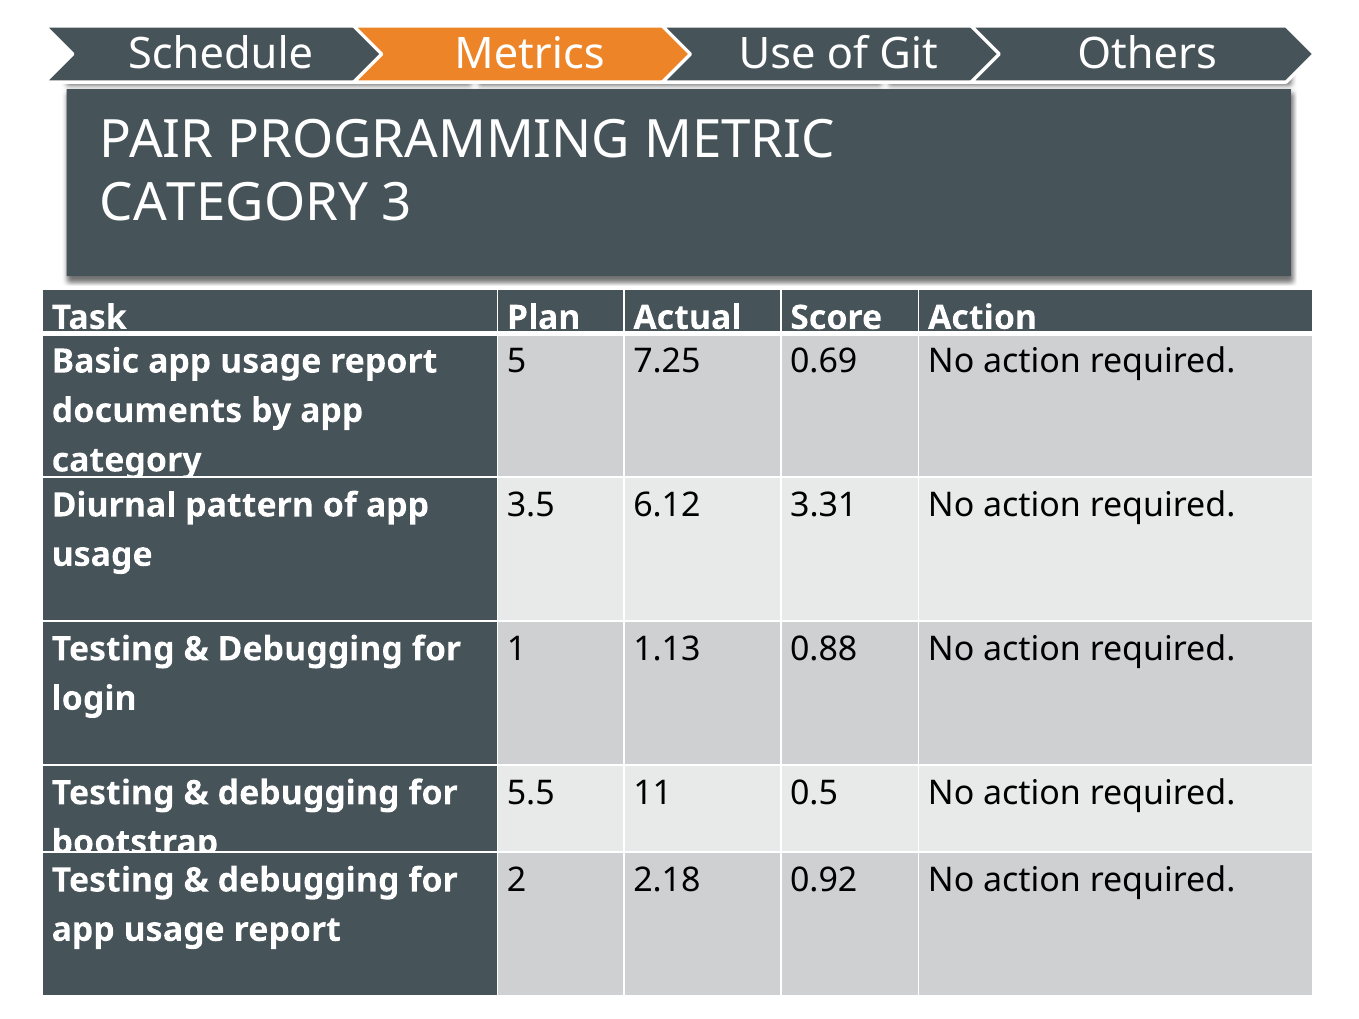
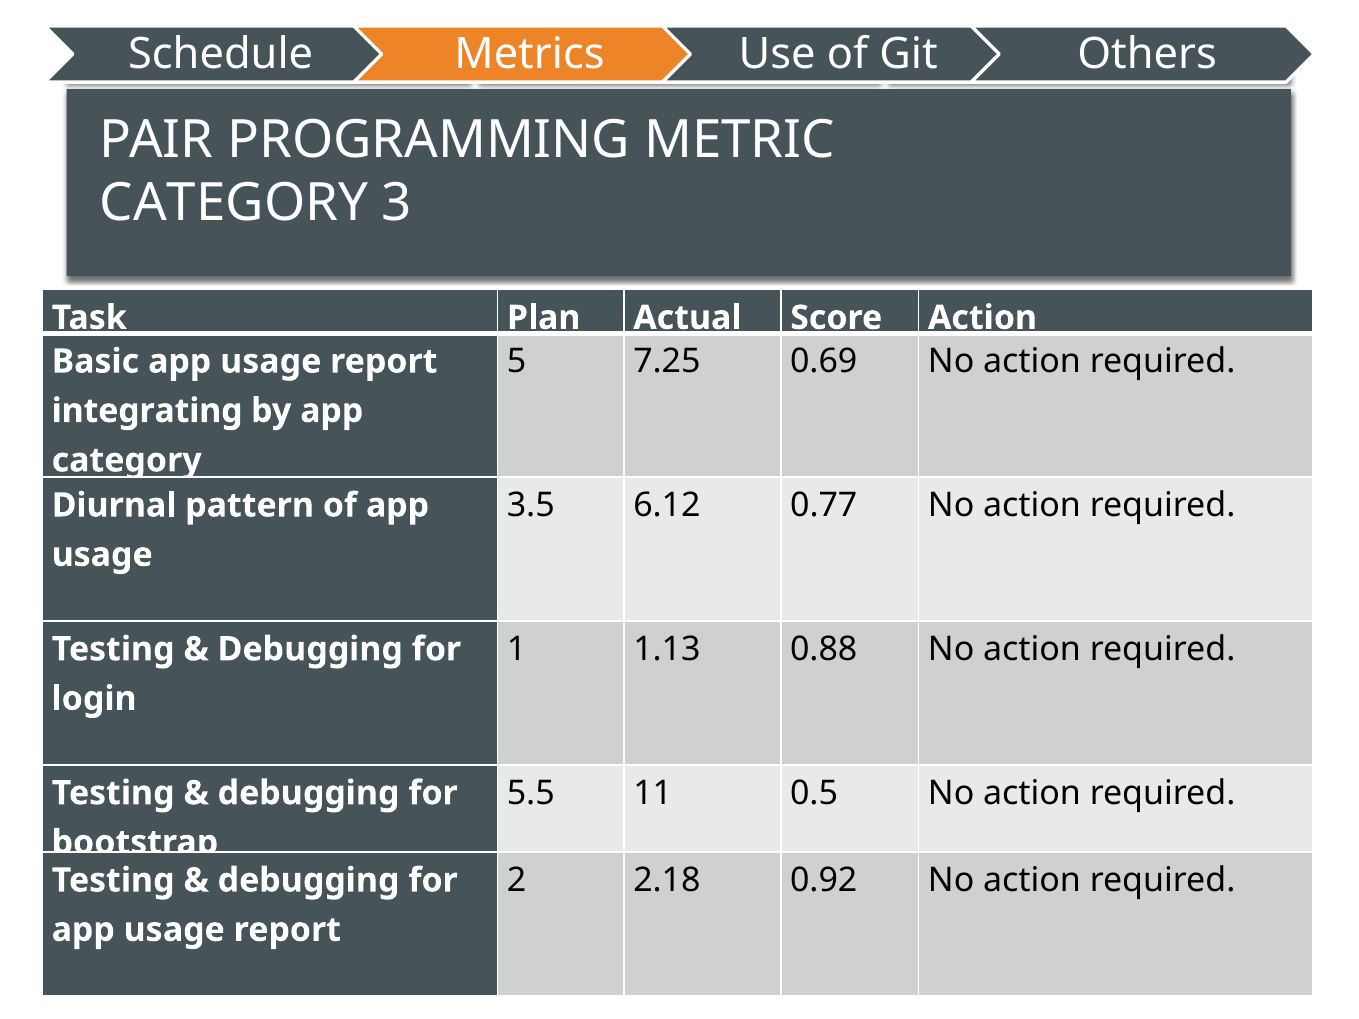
documents: documents -> integrating (147, 411)
3.31: 3.31 -> 0.77 (824, 505)
